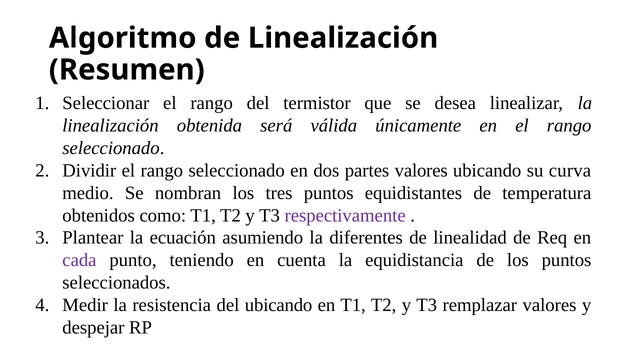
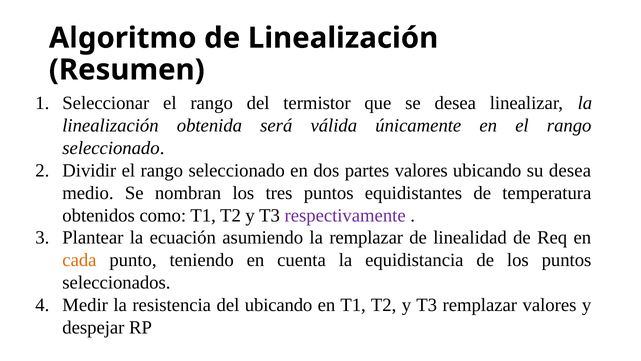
su curva: curva -> desea (570, 170)
la diferentes: diferentes -> remplazar (366, 238)
cada colour: purple -> orange (79, 260)
